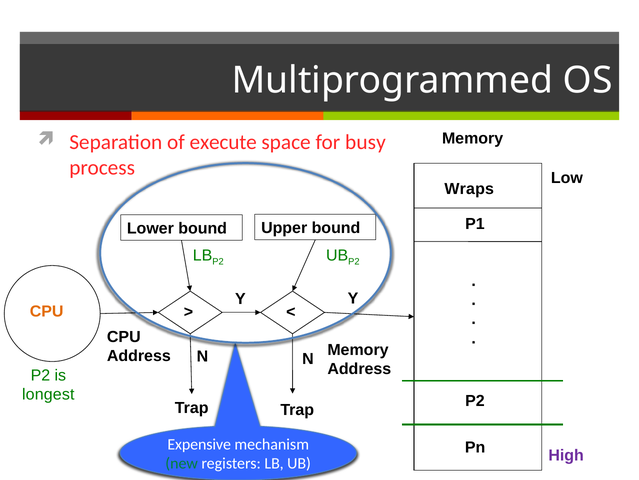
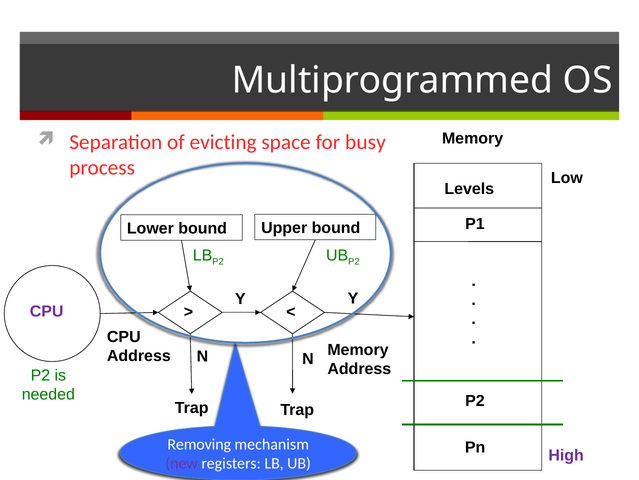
execute: execute -> evicting (223, 142)
Wraps: Wraps -> Levels (469, 188)
CPU colour: orange -> purple (47, 311)
longest: longest -> needed (48, 394)
Expensive: Expensive -> Removing (199, 444)
new colour: green -> purple (182, 463)
